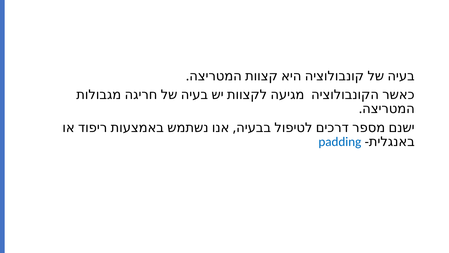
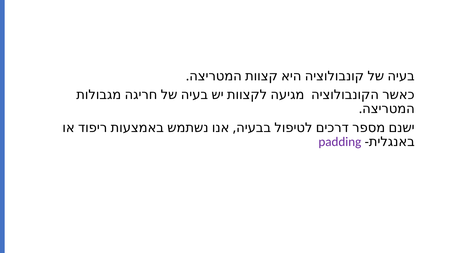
padding colour: blue -> purple (340, 142)
